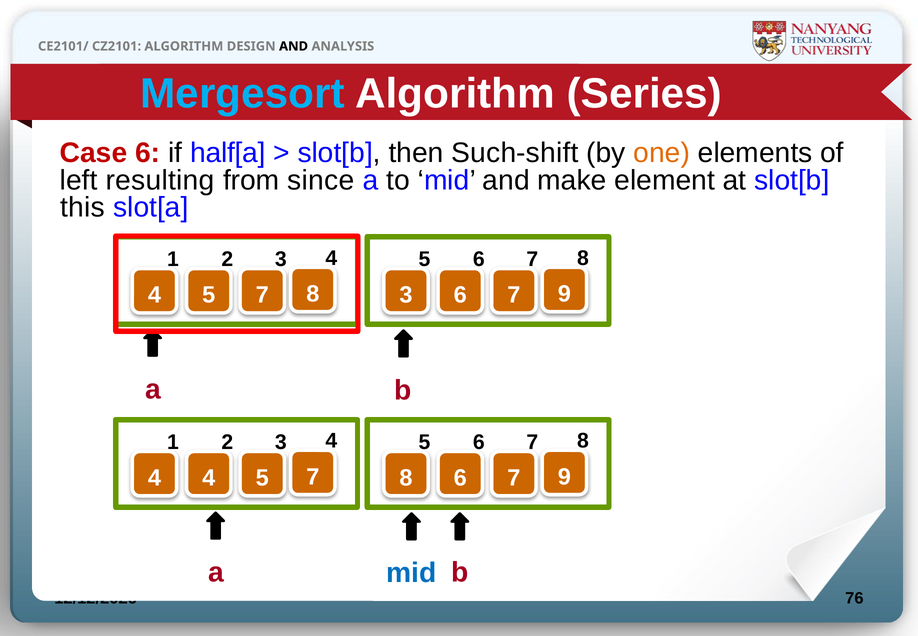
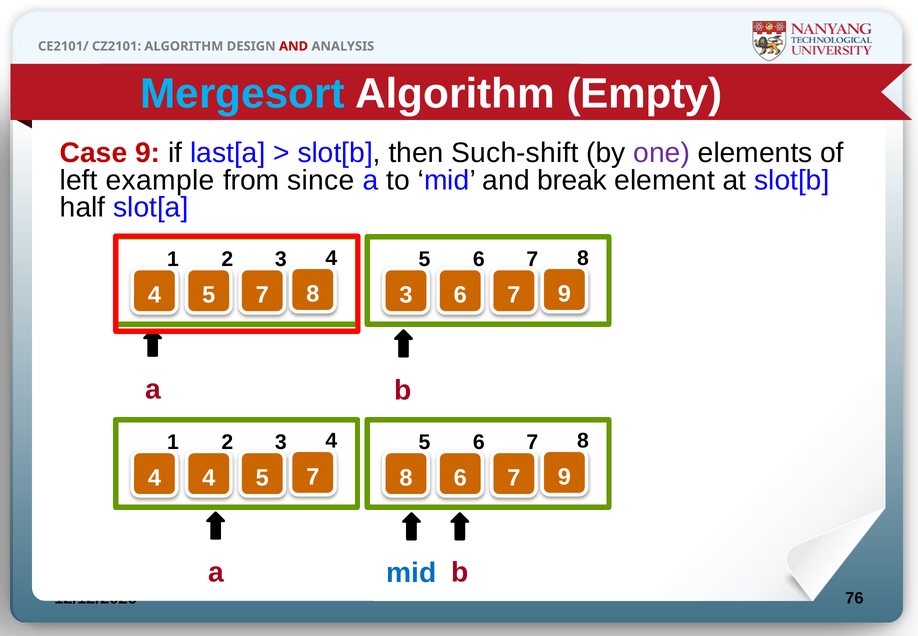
AND colour: black -> red (294, 46)
Series: Series -> Empty (644, 93)
Case 6: 6 -> 9 (148, 153)
half[a: half[a -> last[a (228, 153)
one colour: orange -> purple (662, 153)
resulting: resulting -> example (160, 180)
make: make -> break (572, 180)
this: this -> half (83, 207)
